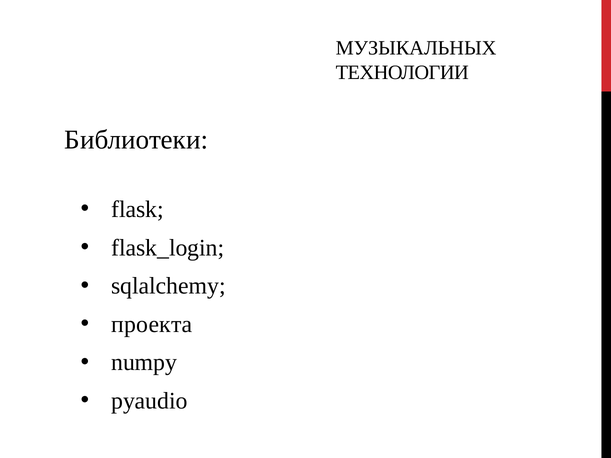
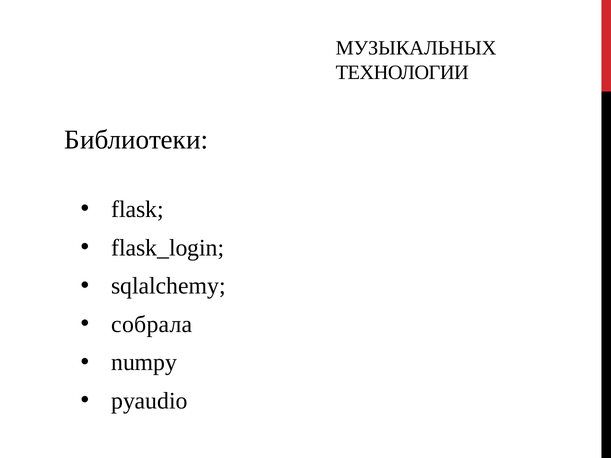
проекта: проекта -> собрала (152, 325)
